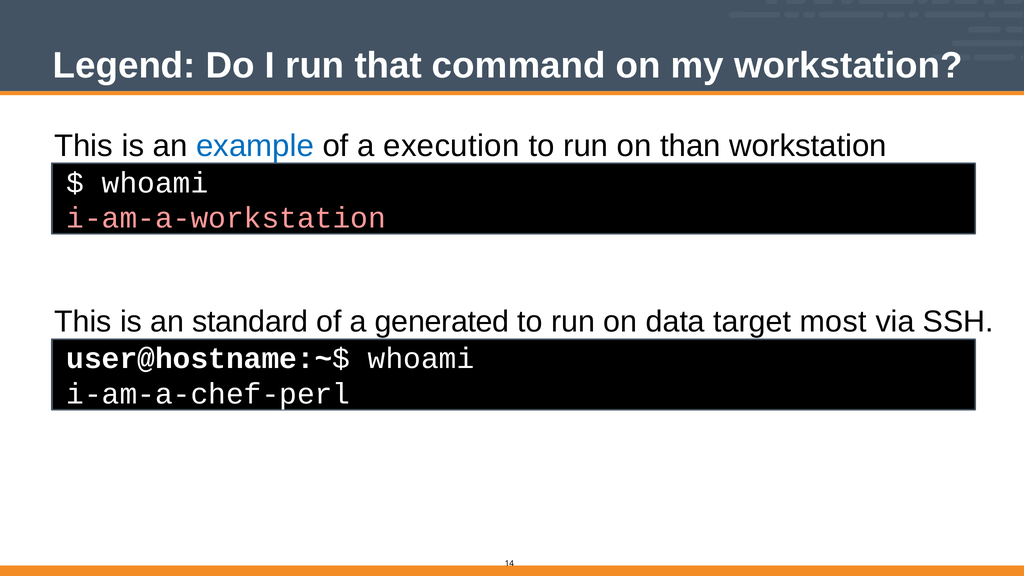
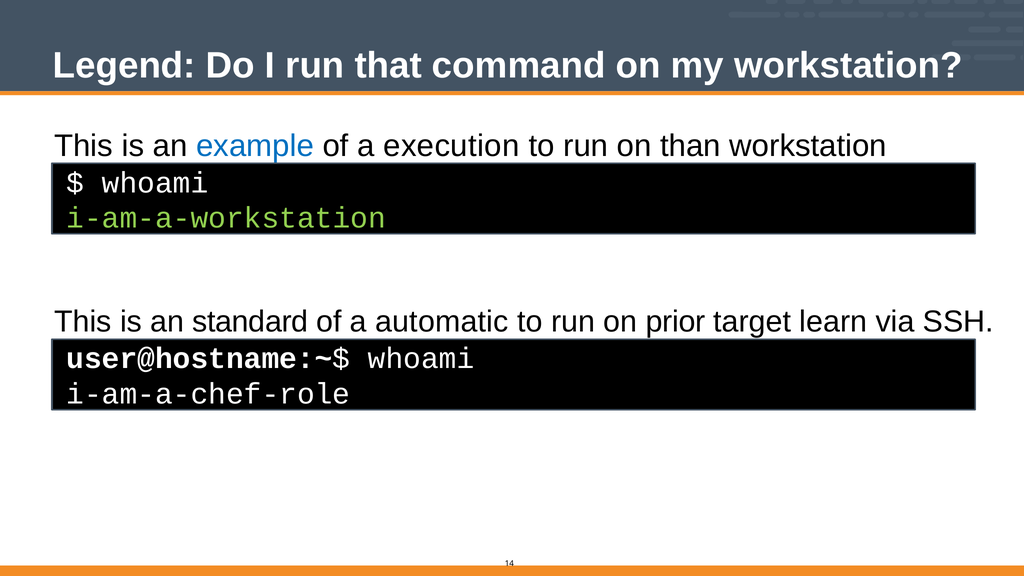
i-am-a-workstation colour: pink -> light green (226, 218)
generated: generated -> automatic (442, 322)
data: data -> prior (675, 322)
most: most -> learn (833, 322)
i-am-a-chef-perl: i-am-a-chef-perl -> i-am-a-chef-role (208, 394)
